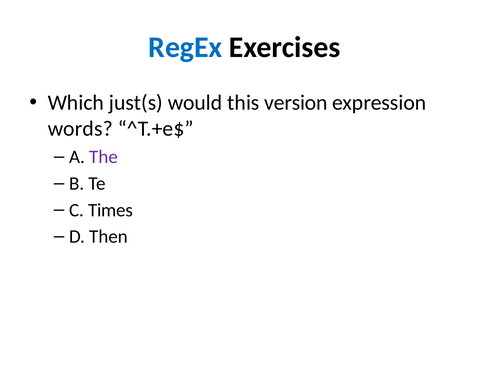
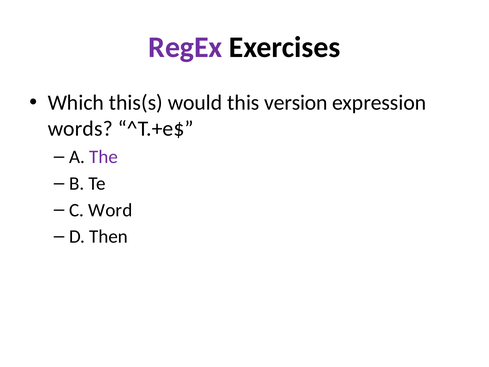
RegEx colour: blue -> purple (185, 47)
just(s: just(s -> this(s (136, 103)
Times: Times -> Word (110, 210)
